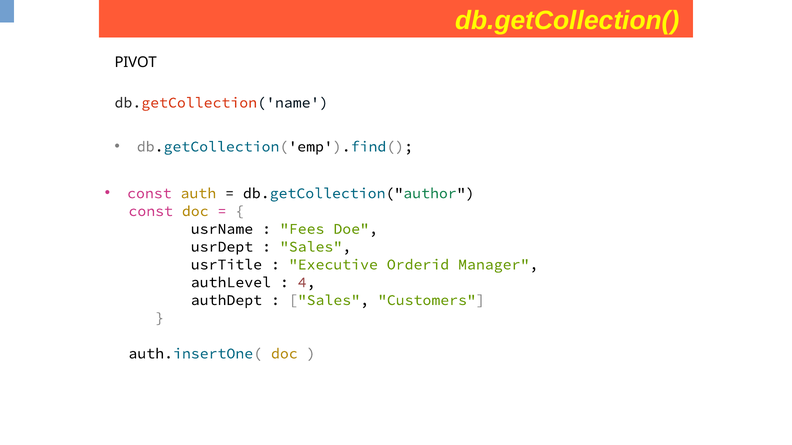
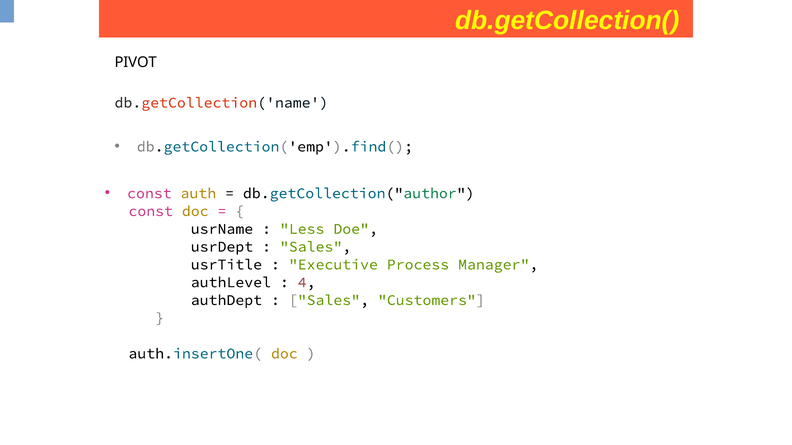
Fees: Fees -> Less (302, 229)
Orderid: Orderid -> Process (418, 265)
